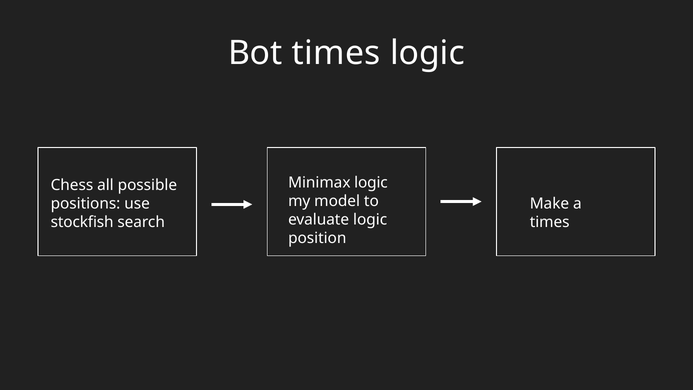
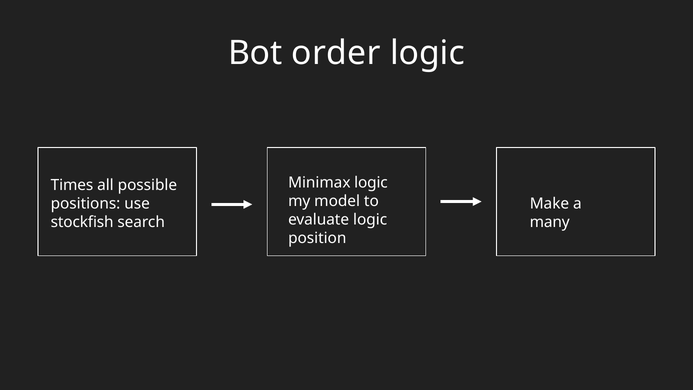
Bot times: times -> order (336, 53)
Chess: Chess -> Times (72, 185)
times: times -> many (550, 222)
